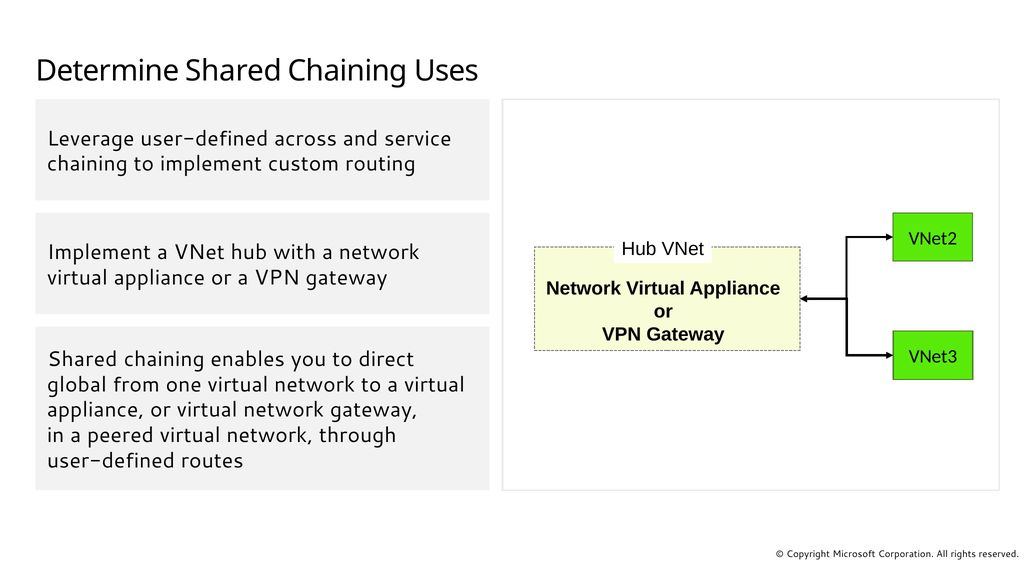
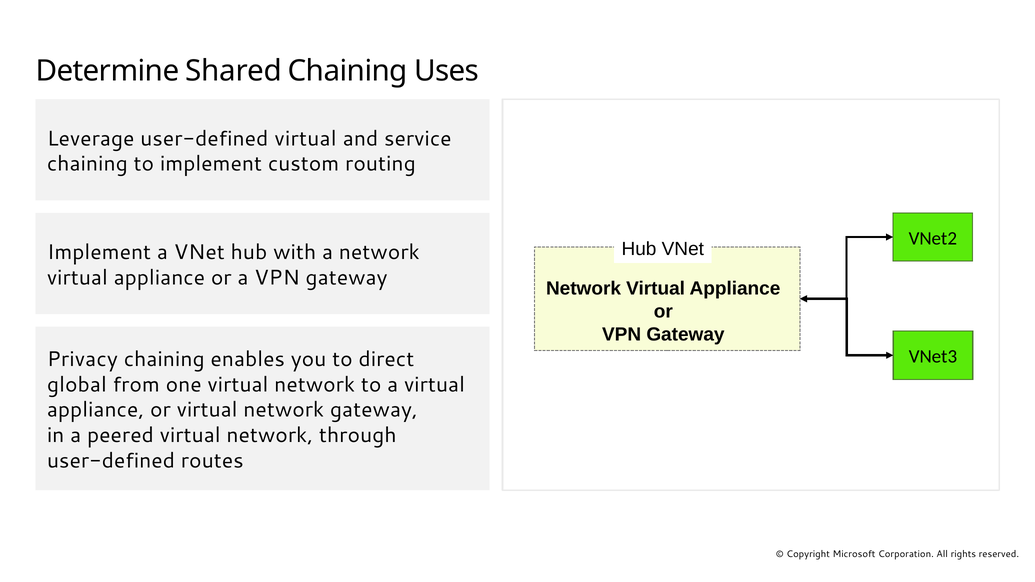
user-defined across: across -> virtual (306, 139)
Shared: Shared -> Privacy (82, 359)
